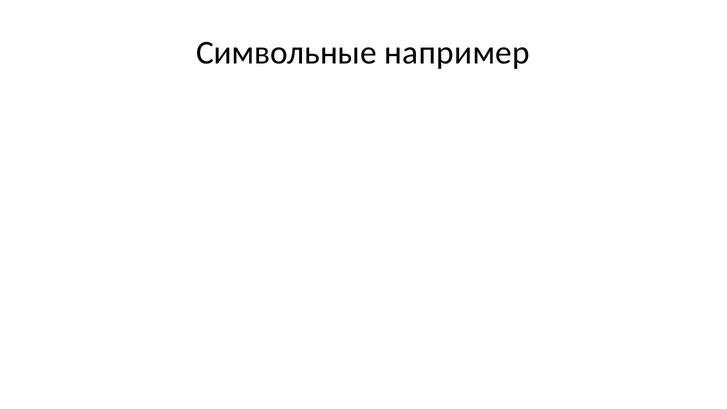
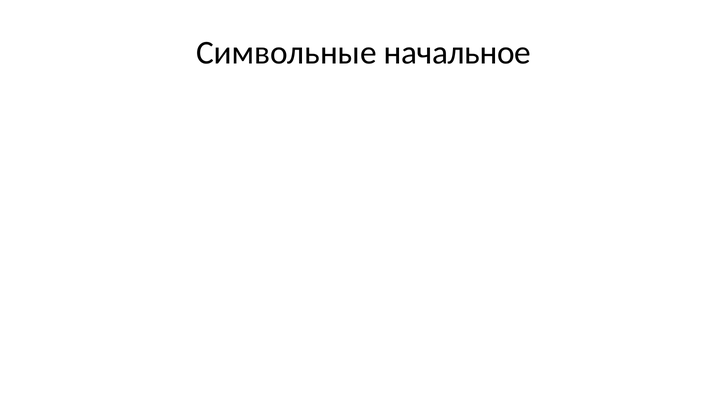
например: например -> начальное (457, 53)
